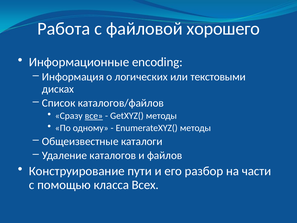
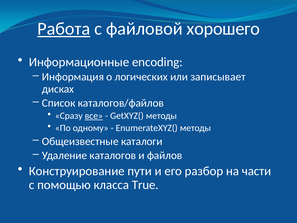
Работа underline: none -> present (64, 29)
текстовыми: текстовыми -> записывает (218, 77)
Всех: Всех -> True (145, 185)
